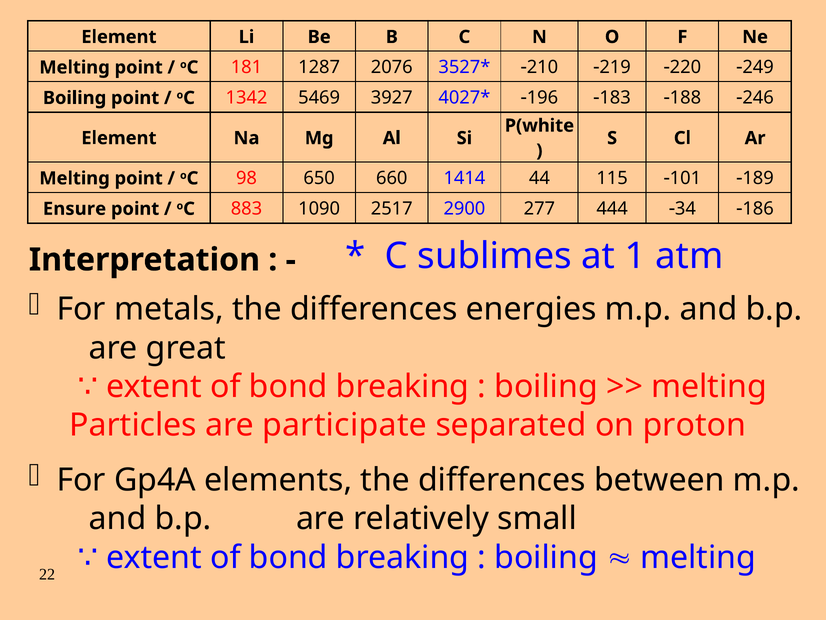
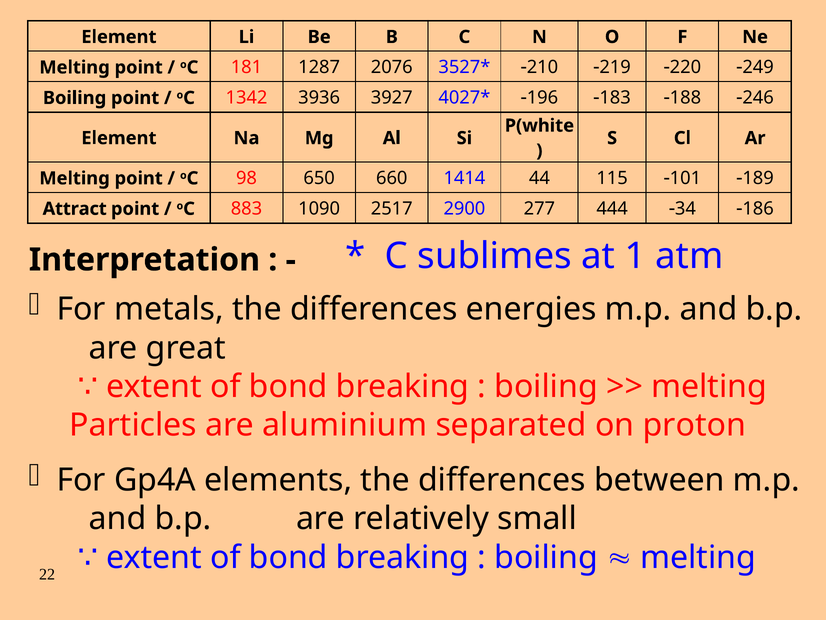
5469: 5469 -> 3936 (319, 98)
Ensure: Ensure -> Attract (75, 209)
participate: participate -> aluminium (345, 425)
